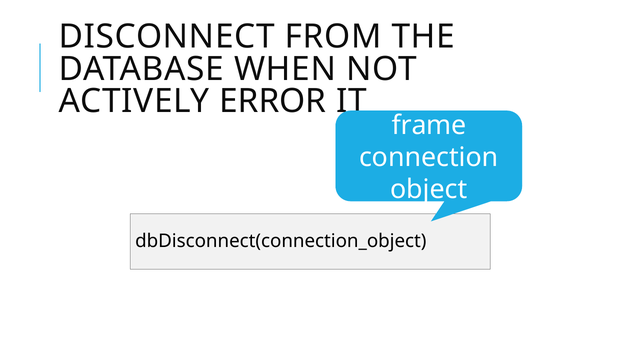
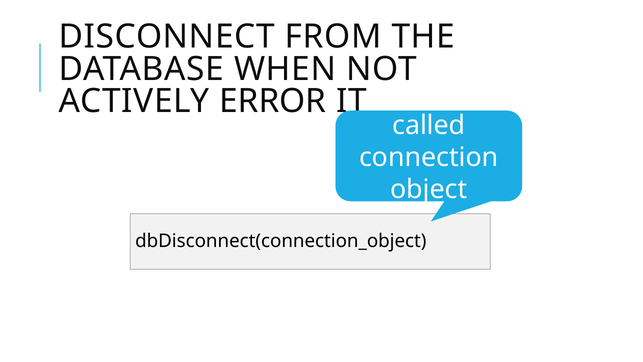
frame: frame -> called (429, 125)
